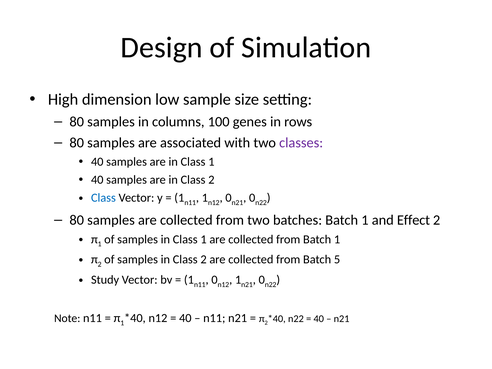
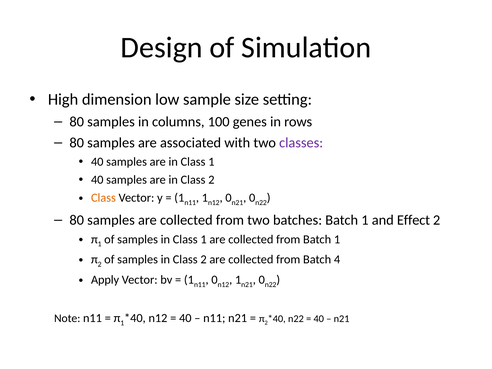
Class colour: blue -> orange (103, 198)
5: 5 -> 4 (337, 260)
Study: Study -> Apply (105, 280)
